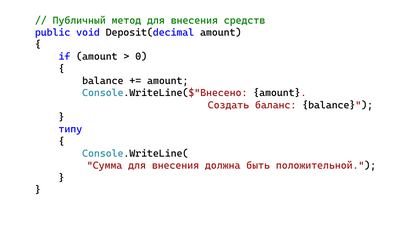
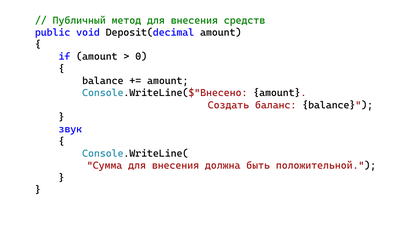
типу: типу -> звук (70, 129)
